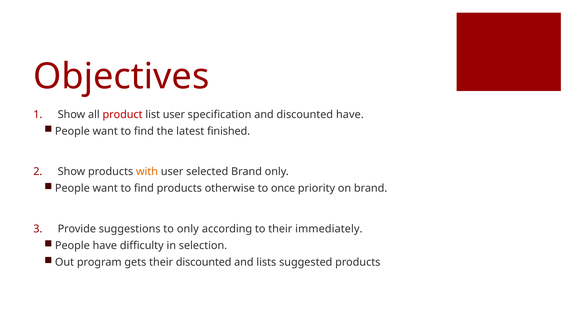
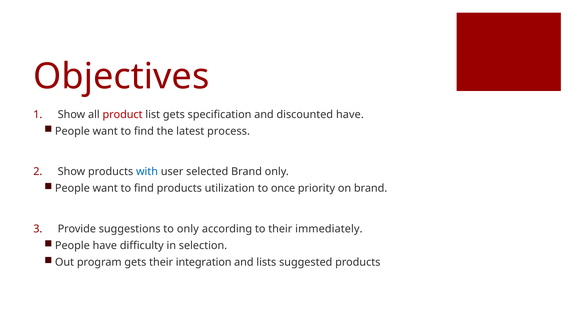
list user: user -> gets (174, 114)
finished: finished -> process (229, 131)
with colour: orange -> blue (147, 172)
otherwise: otherwise -> utilization (230, 188)
their discounted: discounted -> integration (204, 262)
